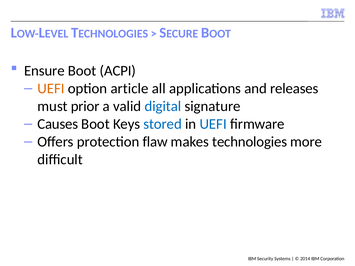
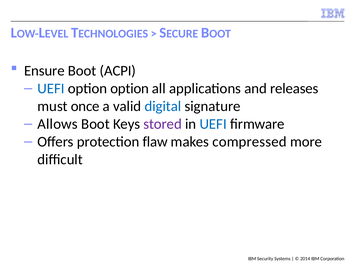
UEFI colour: orange -> blue (51, 89)
option article: article -> option (130, 89)
prior: prior -> once (85, 106)
Causes: Causes -> Allows (58, 124)
stored colour: blue -> purple (163, 124)
technologies: technologies -> compressed (249, 142)
